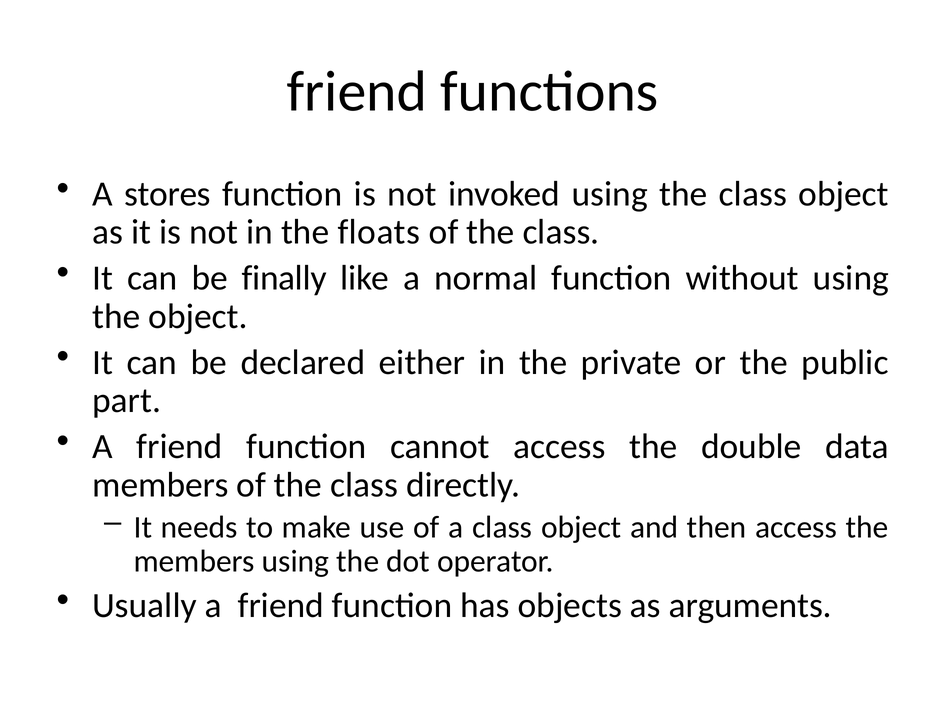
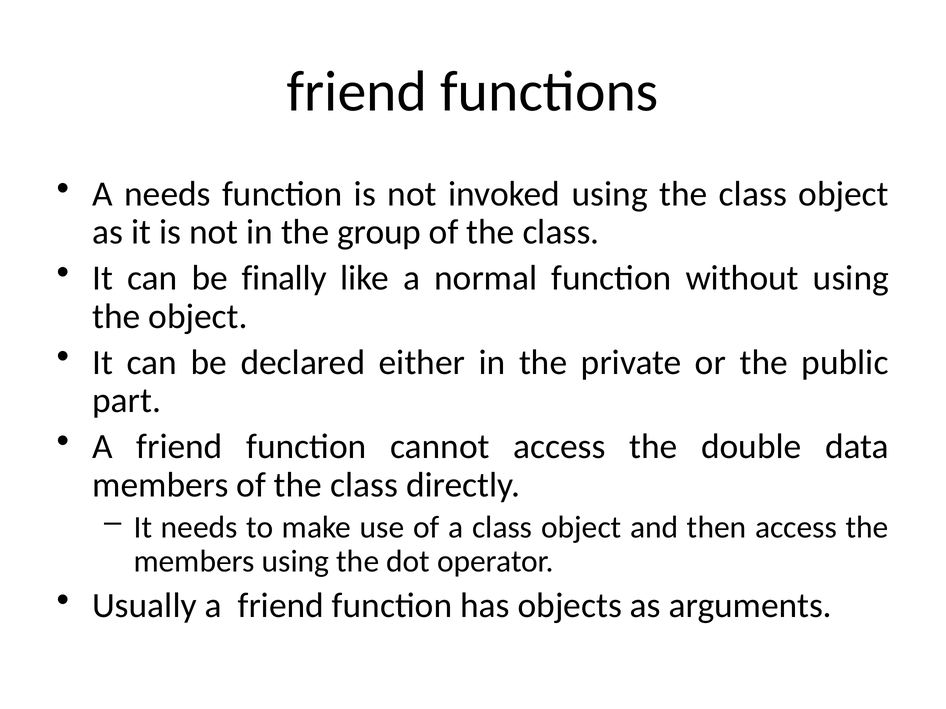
A stores: stores -> needs (167, 194)
floats: floats -> group (379, 232)
